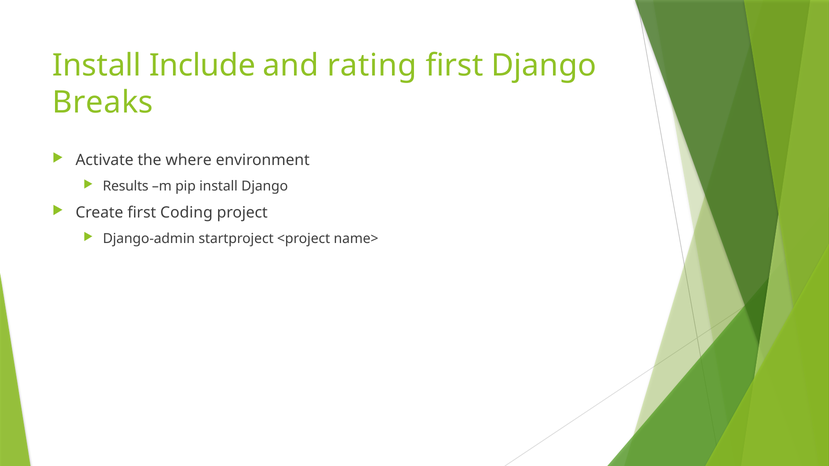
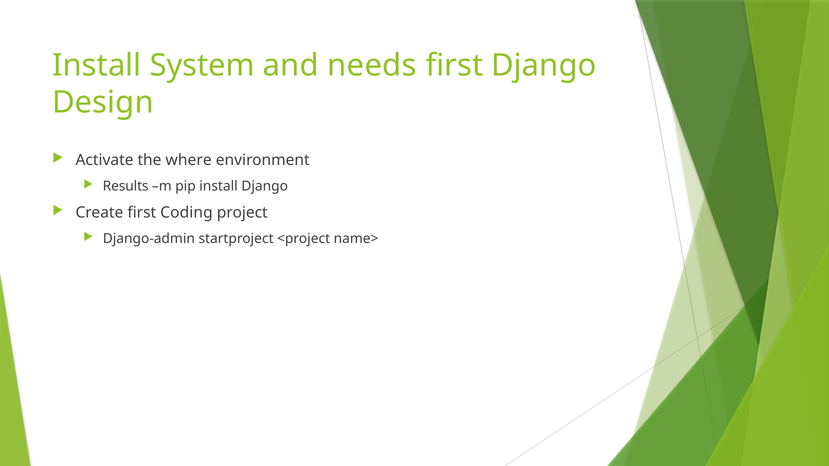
Include: Include -> System (202, 65)
rating: rating -> needs (372, 65)
Breaks: Breaks -> Design (103, 103)
